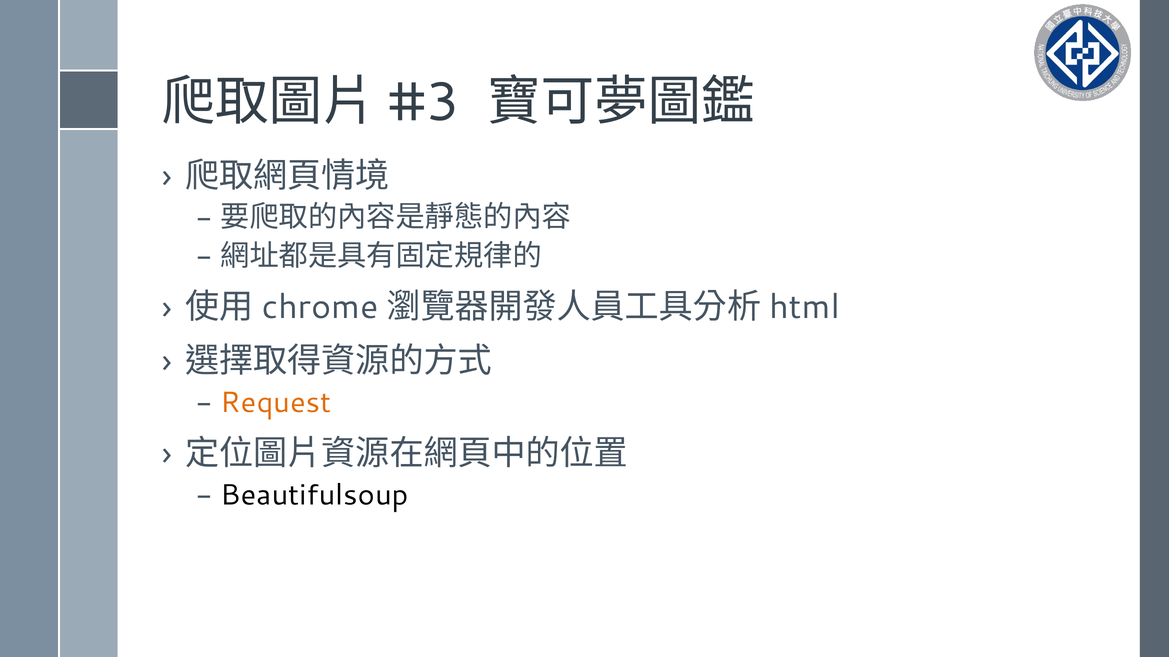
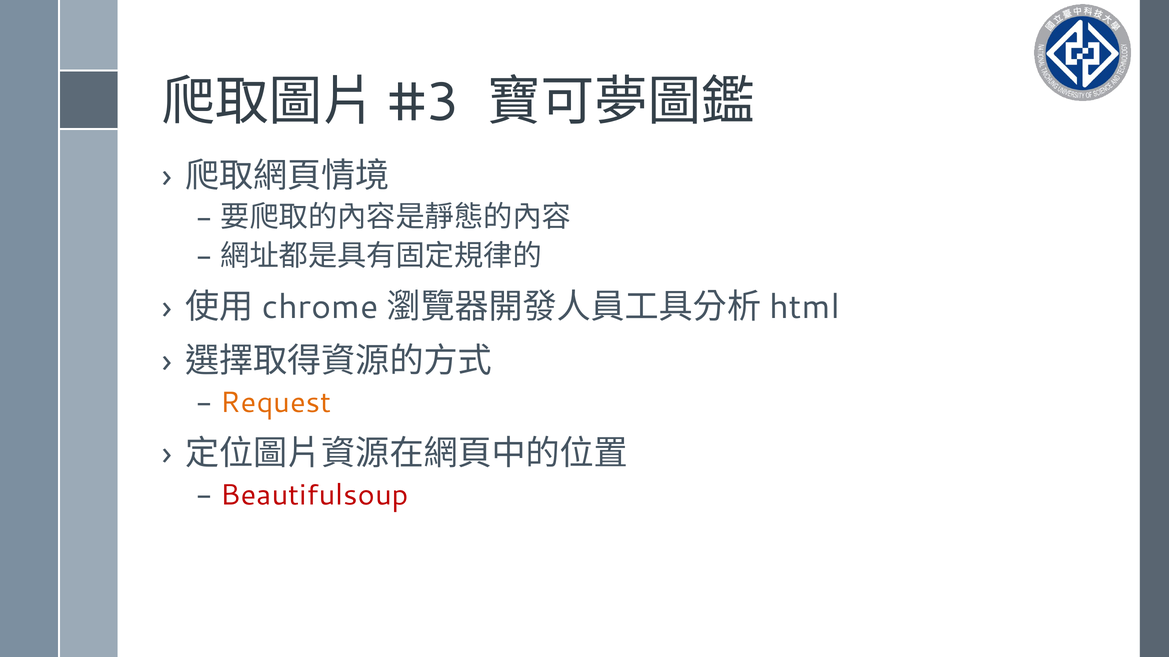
Beautifulsoup colour: black -> red (314, 496)
